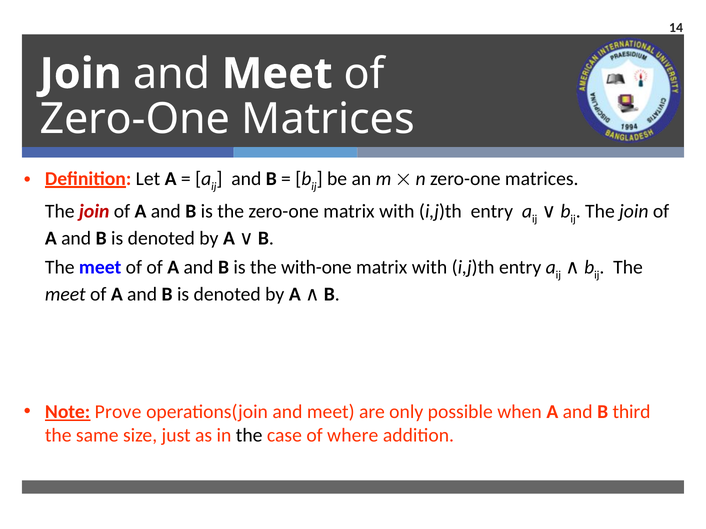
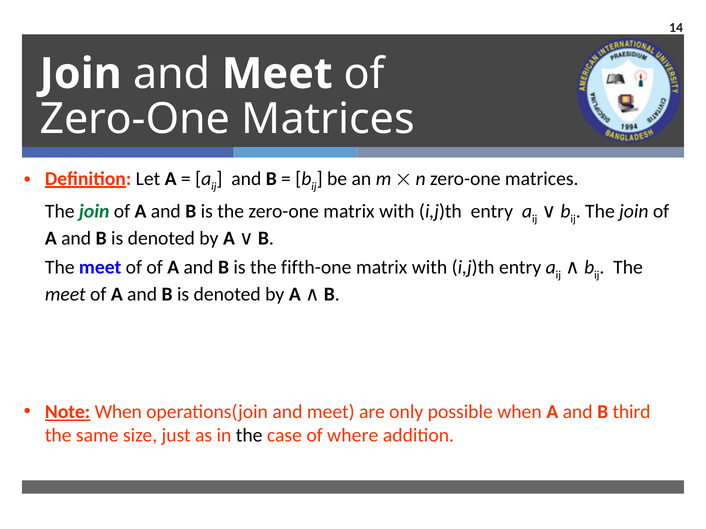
join colour: red -> green (94, 211)
with-one: with-one -> fifth-one (316, 268)
Note Prove: Prove -> When (118, 412)
